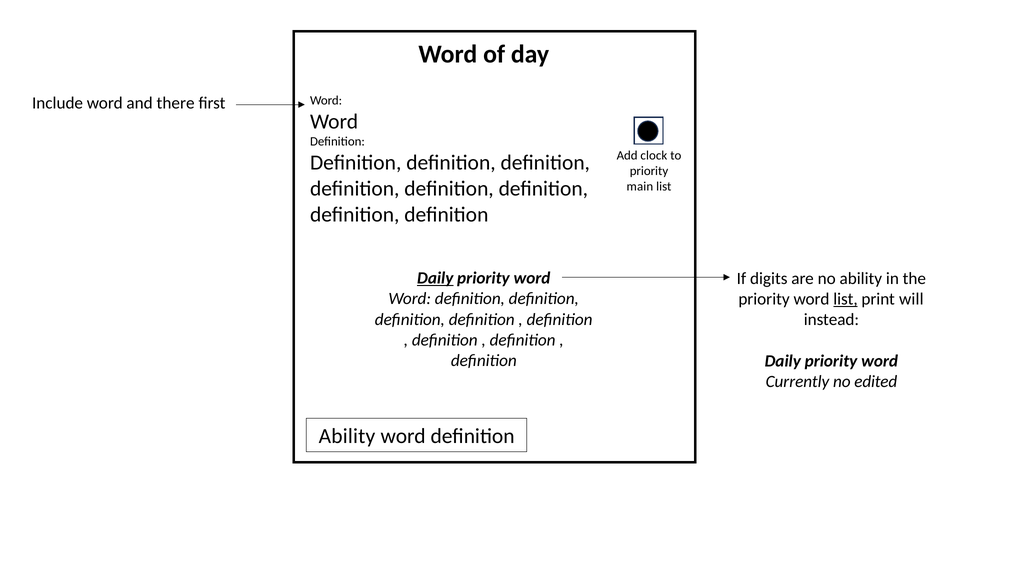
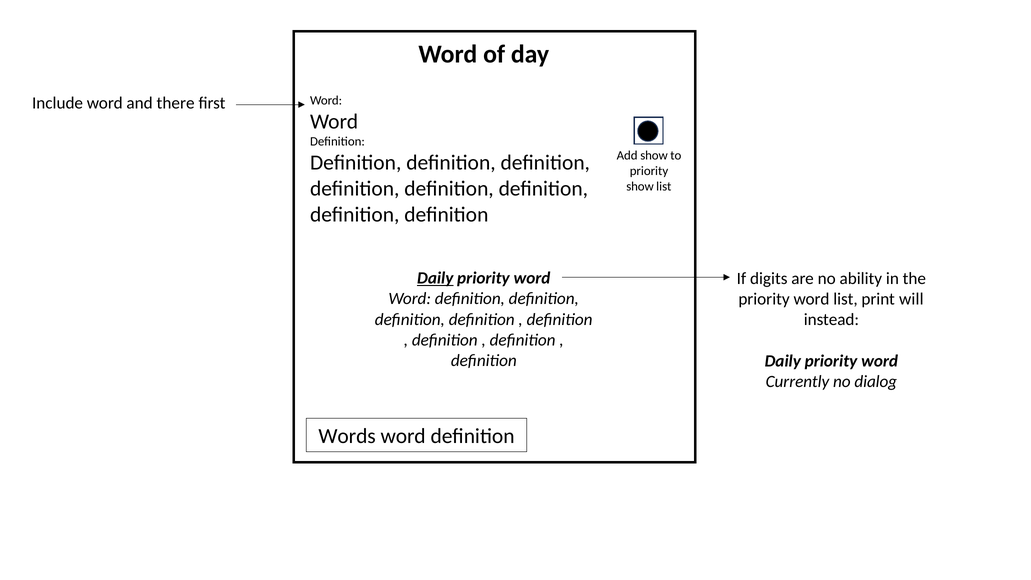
Add clock: clock -> show (654, 156)
main: main -> show (640, 186)
list underline: present -> none (845, 299)
edited: edited -> dialog (876, 382)
Ability: Ability -> Words (347, 436)
